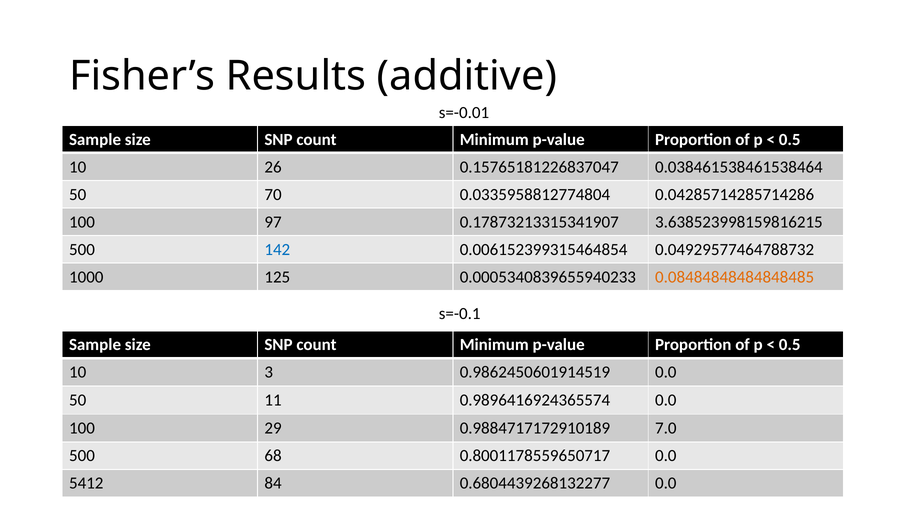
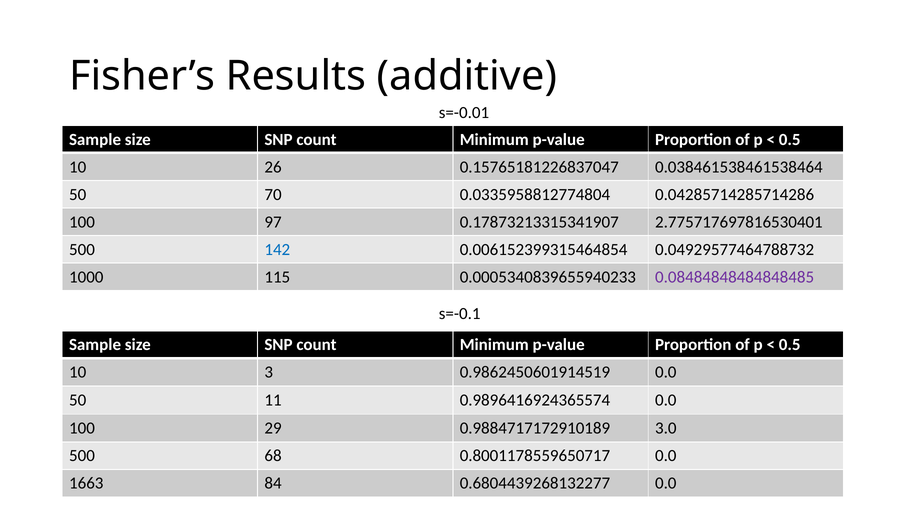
3.638523998159816215: 3.638523998159816215 -> 2.775717697816530401 (739, 222)
125: 125 -> 115 (277, 277)
0.08484848484848485 colour: orange -> purple (735, 277)
7.0: 7.0 -> 3.0 (666, 429)
5412: 5412 -> 1663 (86, 484)
